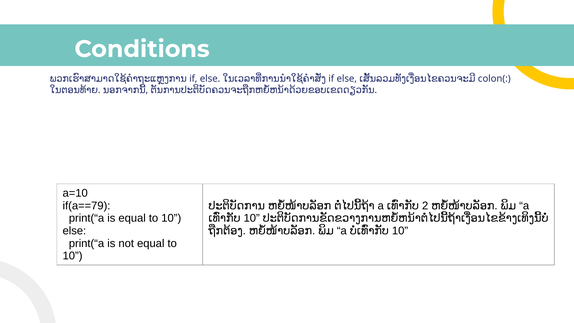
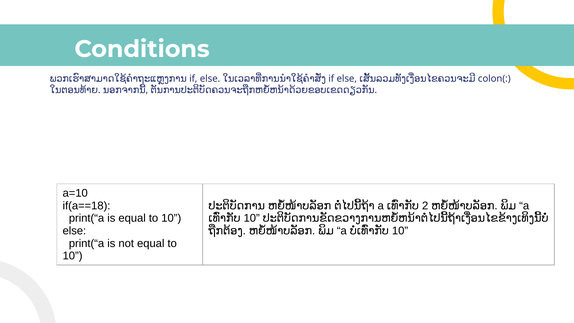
if(a==79: if(a==79 -> if(a==18 (87, 206)
